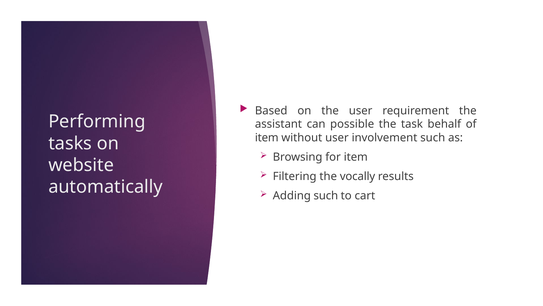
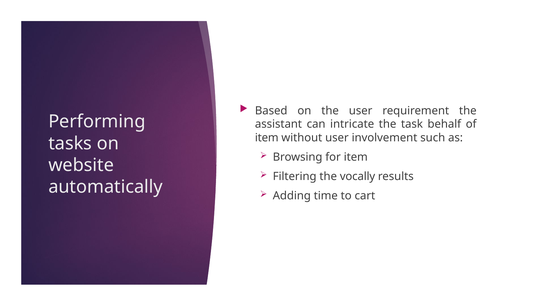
possible: possible -> intricate (352, 124)
Adding such: such -> time (326, 195)
